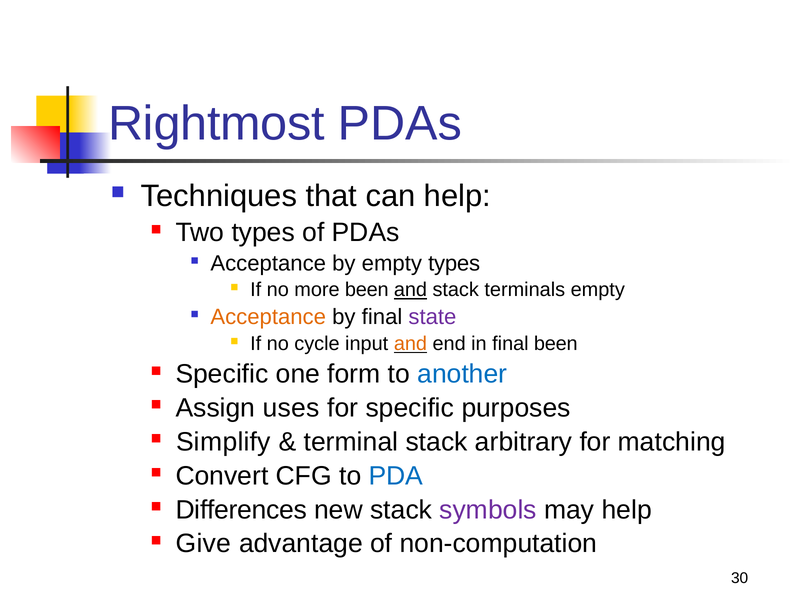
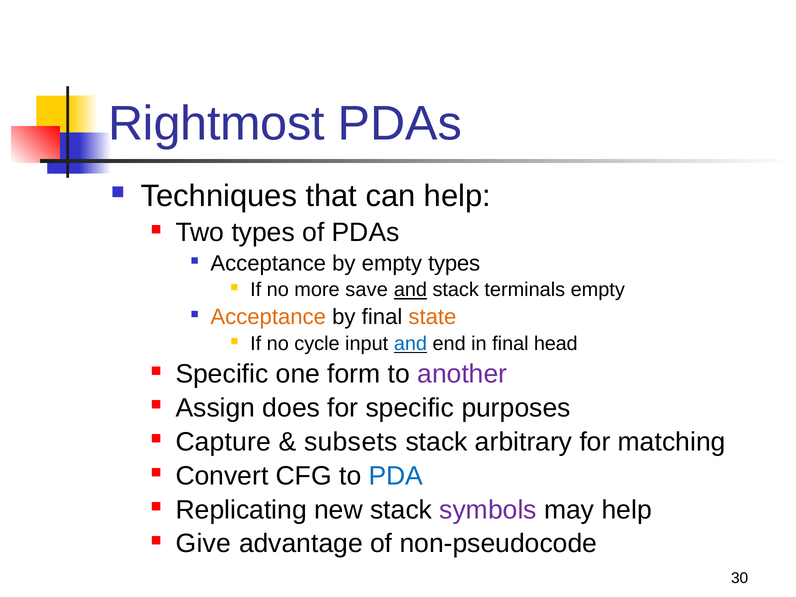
more been: been -> save (367, 290)
state colour: purple -> orange (432, 317)
and colour: orange -> blue (410, 344)
final been: been -> head (556, 344)
another colour: blue -> purple (462, 374)
uses: uses -> does (291, 408)
Simplify: Simplify -> Capture (223, 442)
terminal: terminal -> subsets (351, 442)
Differences: Differences -> Replicating (241, 510)
non-computation: non-computation -> non-pseudocode (498, 544)
